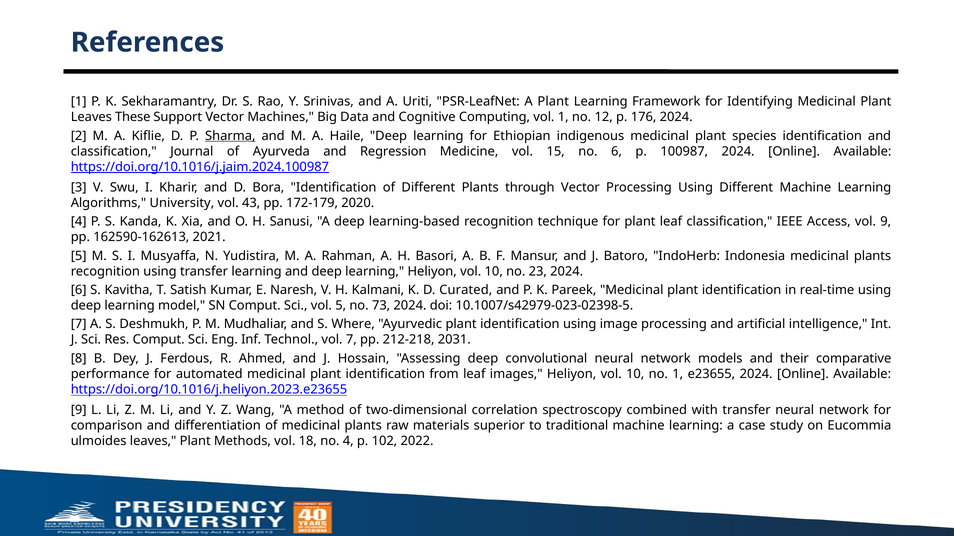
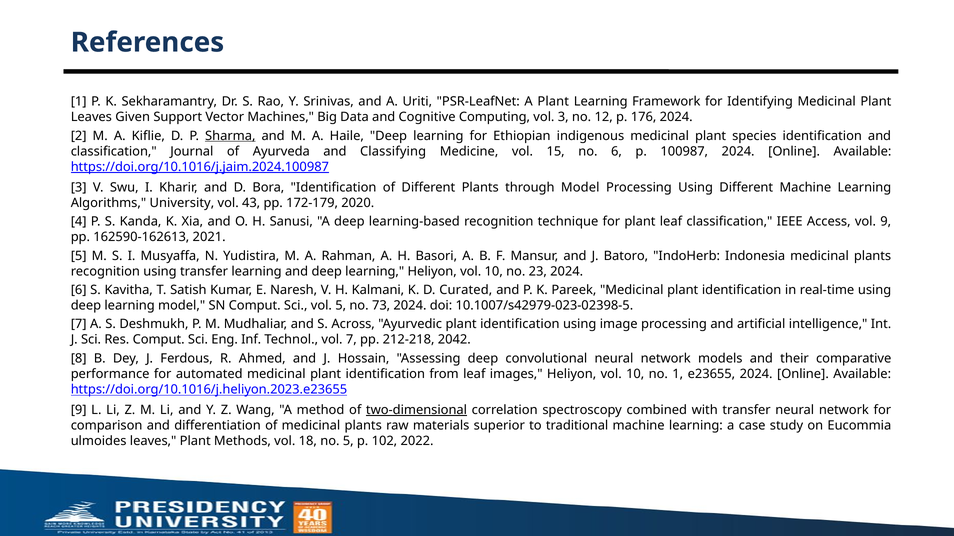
These: These -> Given (133, 117)
vol 1: 1 -> 3 (563, 117)
Regression: Regression -> Classifying (393, 151)
through Vector: Vector -> Model (580, 188)
Where: Where -> Across (353, 325)
2031: 2031 -> 2042 (454, 340)
two-dimensional underline: none -> present (417, 411)
no 4: 4 -> 5 (348, 442)
